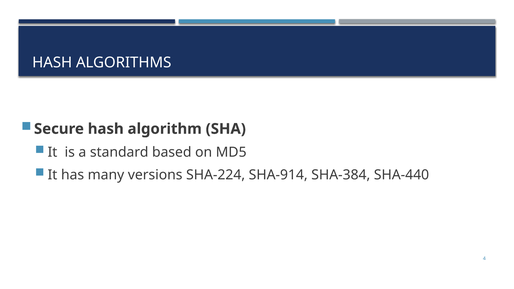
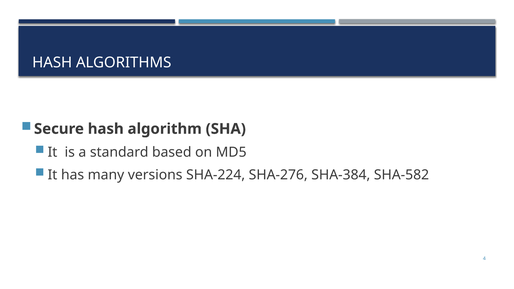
SHA-914: SHA-914 -> SHA-276 (278, 175)
SHA-440: SHA-440 -> SHA-582 (402, 175)
